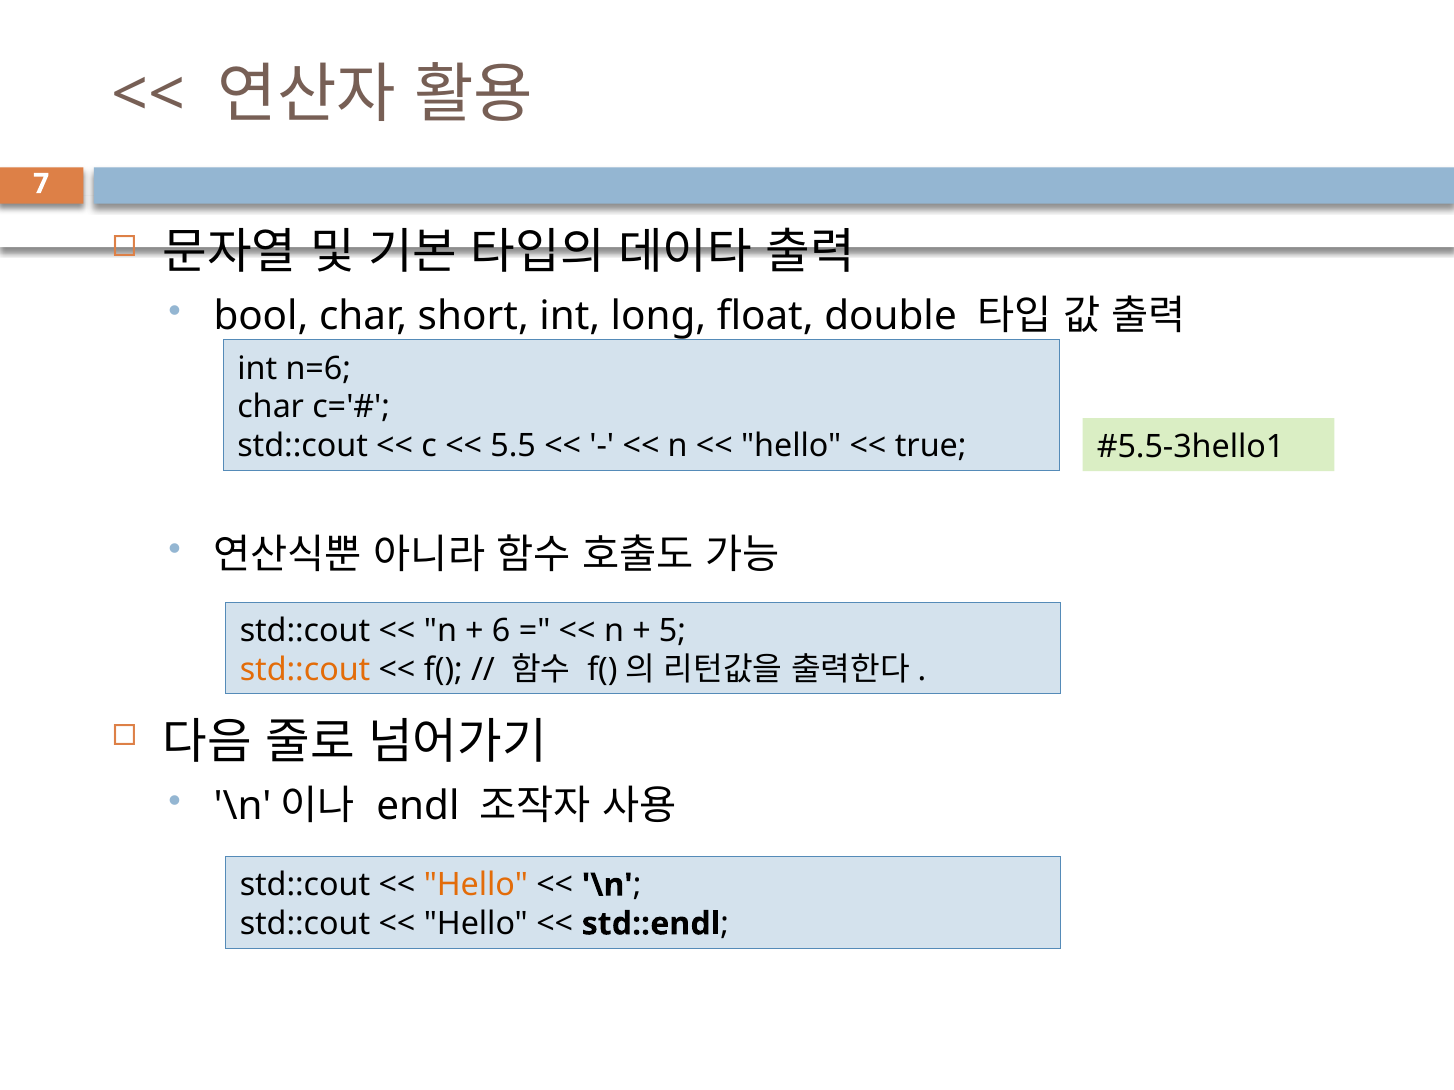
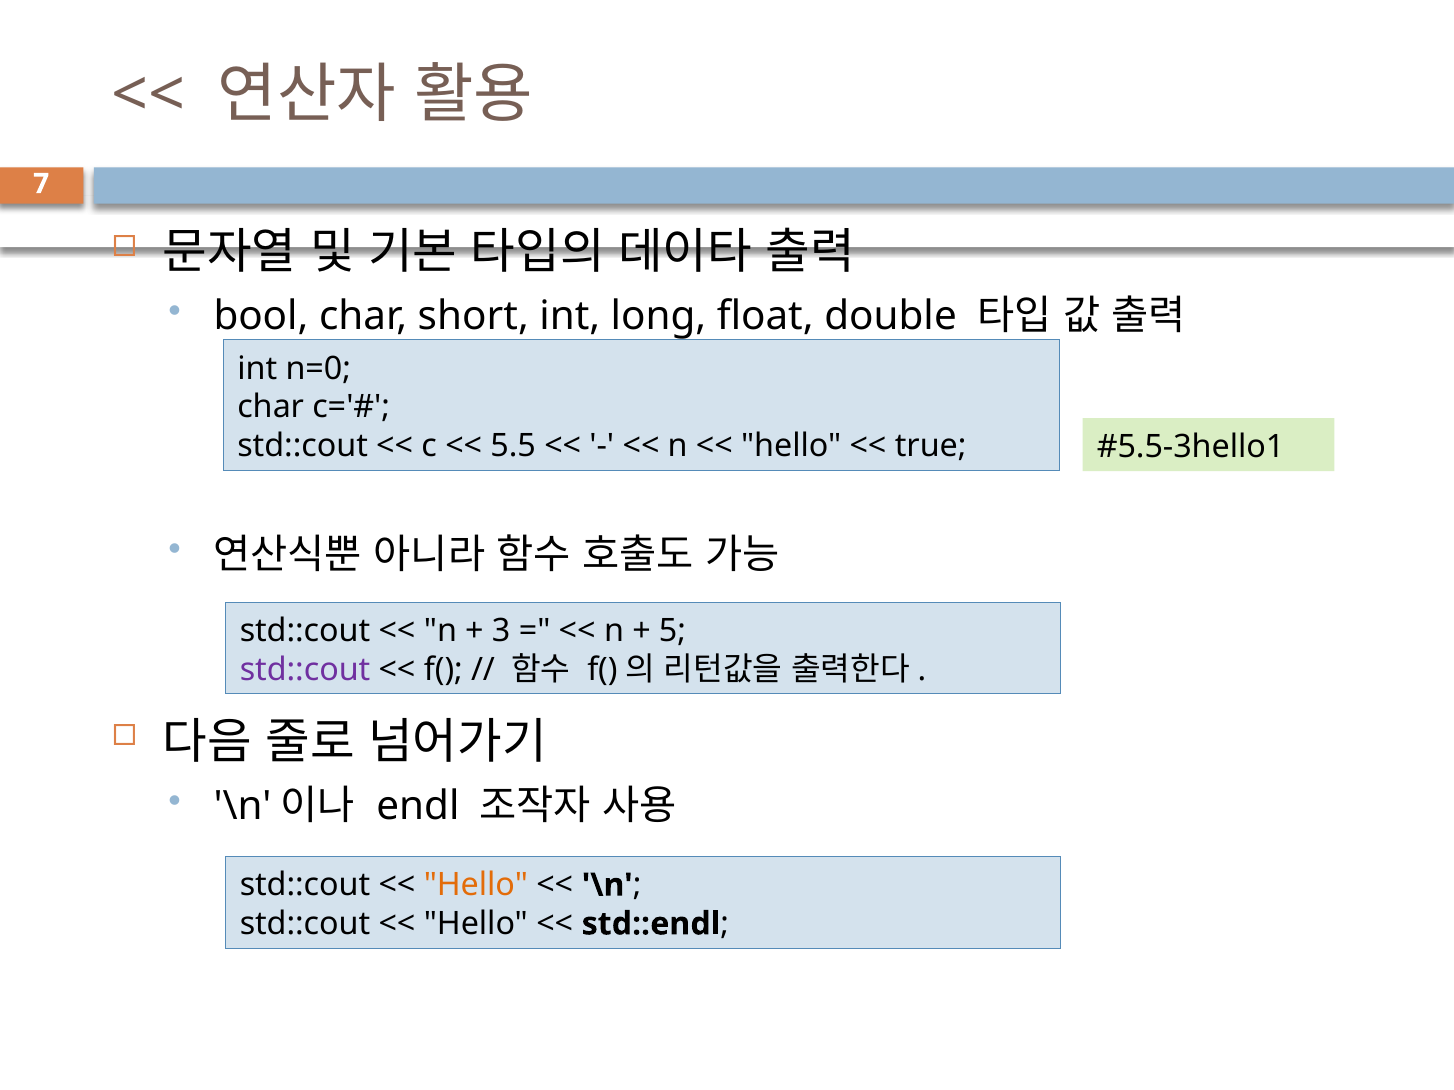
n=6: n=6 -> n=0 (318, 369)
6: 6 -> 3 (501, 631)
std::cout colour: orange -> purple (305, 670)
